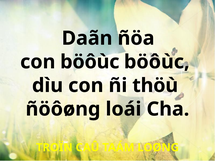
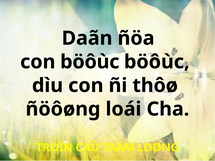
thöù: thöù -> thôø (155, 86)
